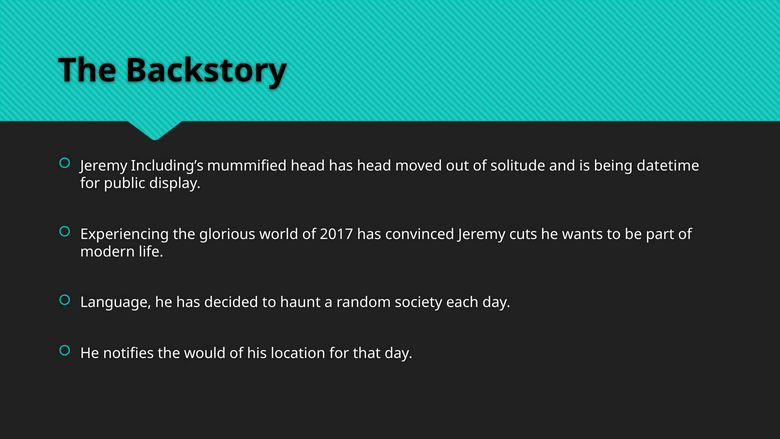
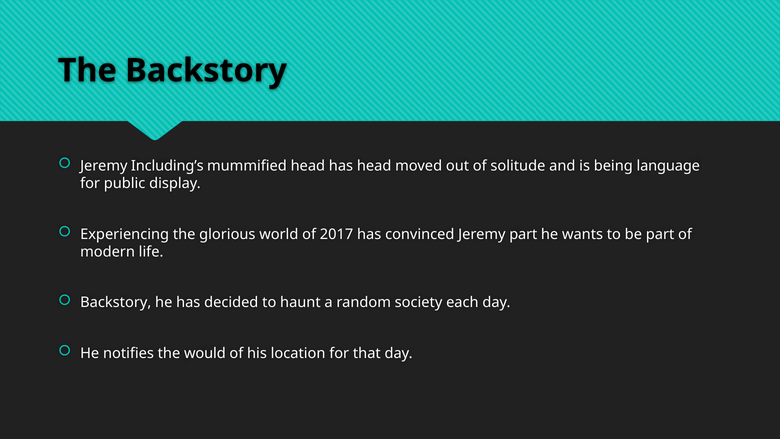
datetime: datetime -> language (668, 166)
Jeremy cuts: cuts -> part (523, 234)
Language: Language -> Backstory (116, 302)
